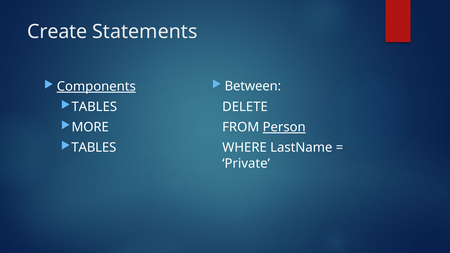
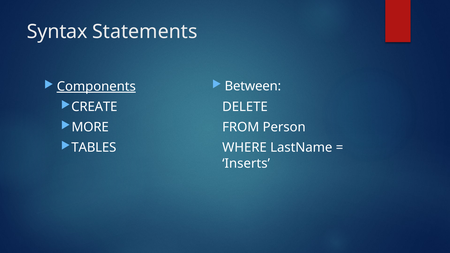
Create: Create -> Syntax (57, 32)
TABLES: TABLES -> CREATE (94, 107)
Person underline: present -> none (284, 127)
Private: Private -> Inserts (246, 163)
